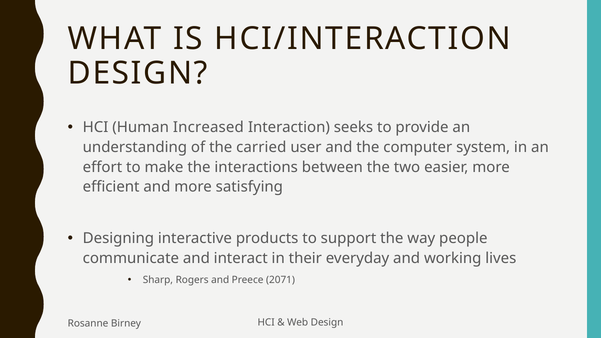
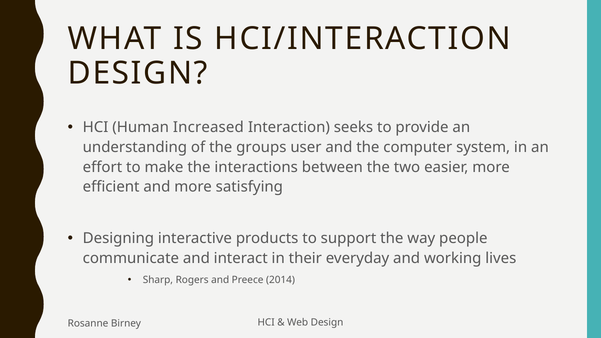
carried: carried -> groups (261, 147)
2071: 2071 -> 2014 (281, 280)
